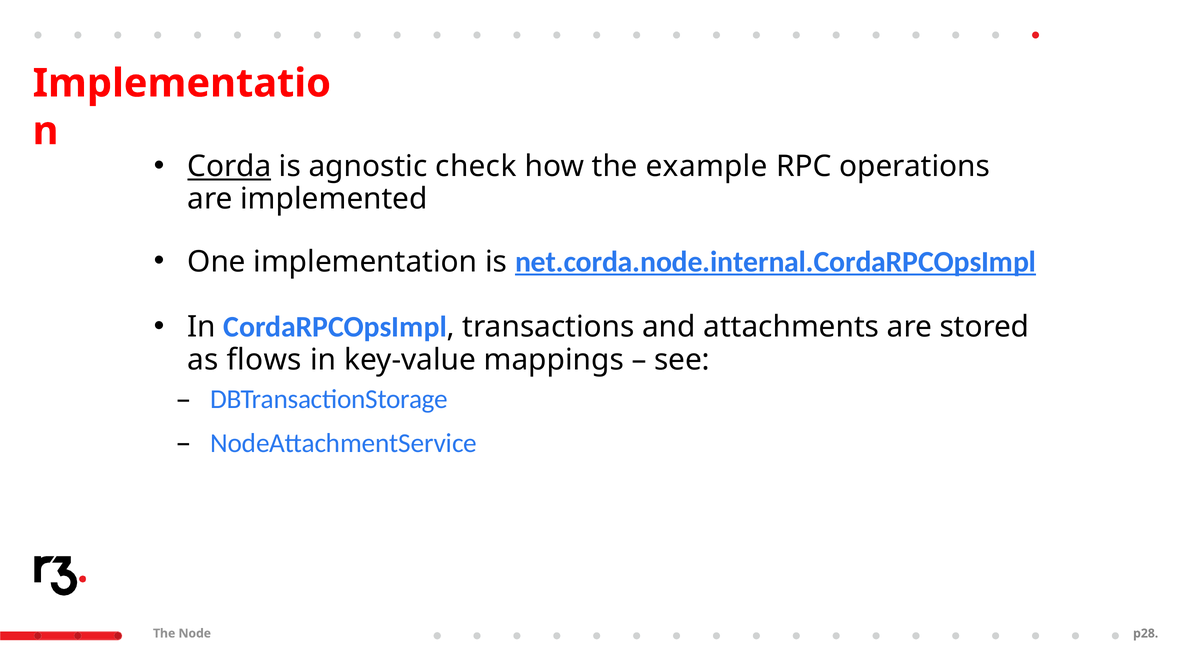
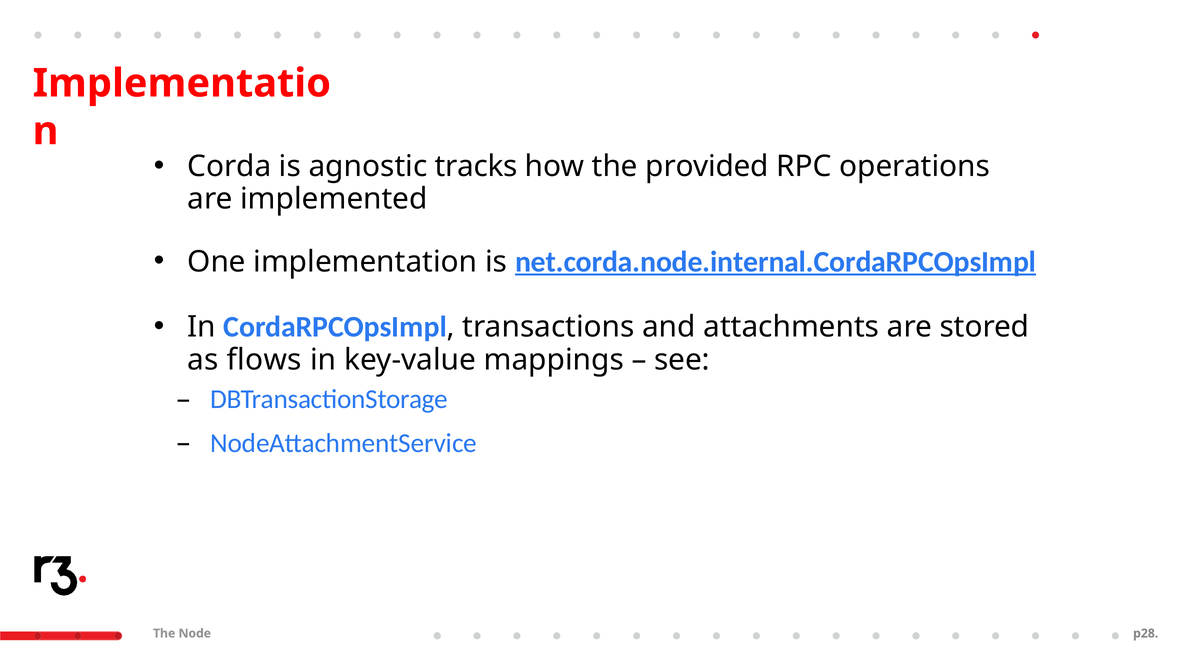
Corda underline: present -> none (229, 167)
check: check -> tracks (476, 167)
example: example -> provided (707, 167)
